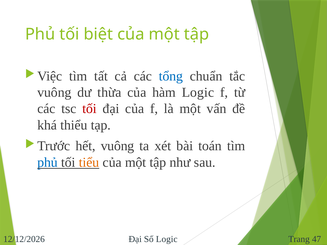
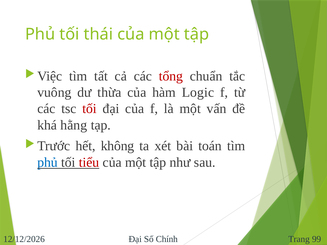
biệt: biệt -> thái (98, 34)
tổng colour: blue -> red (171, 76)
thiểu: thiểu -> hằng (74, 125)
hết vuông: vuông -> không (118, 146)
tiểu colour: orange -> red (89, 162)
Số Logic: Logic -> Chính (167, 239)
47: 47 -> 99 (317, 239)
